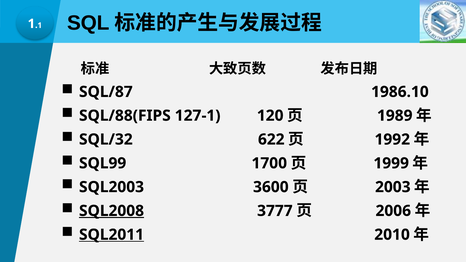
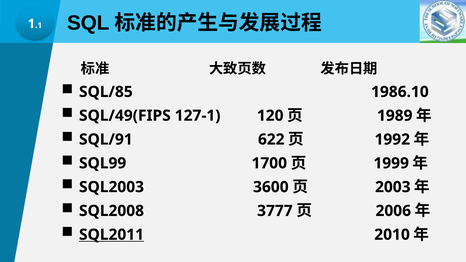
SQL/87: SQL/87 -> SQL/85 (106, 92)
SQL/88(FIPS: SQL/88(FIPS -> SQL/49(FIPS (125, 116)
SQL/32: SQL/32 -> SQL/91 (106, 139)
SQL2008 underline: present -> none (112, 211)
